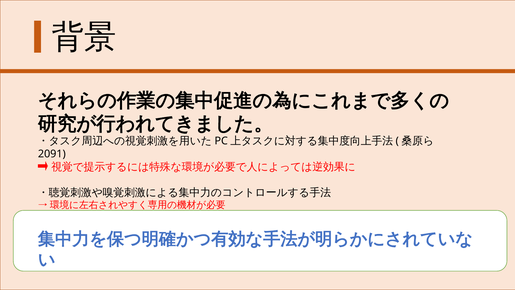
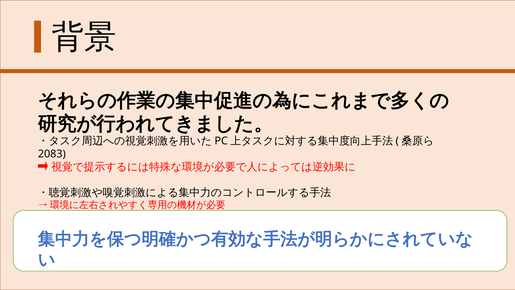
2091: 2091 -> 2083 (52, 154)
